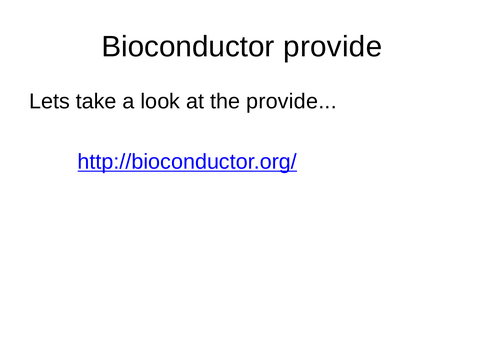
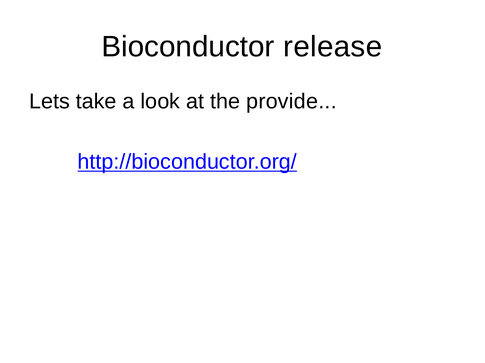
Bioconductor provide: provide -> release (333, 47)
